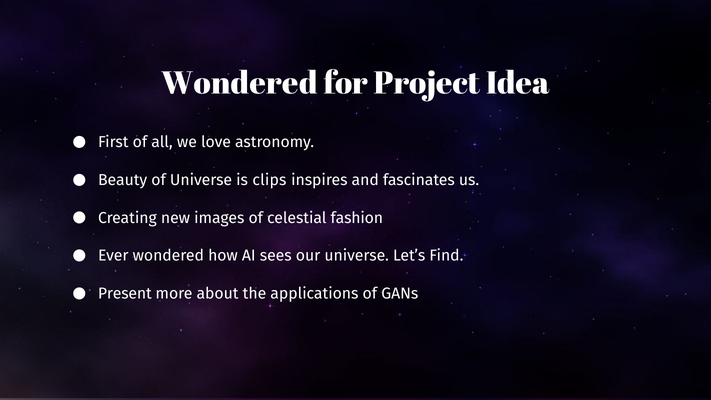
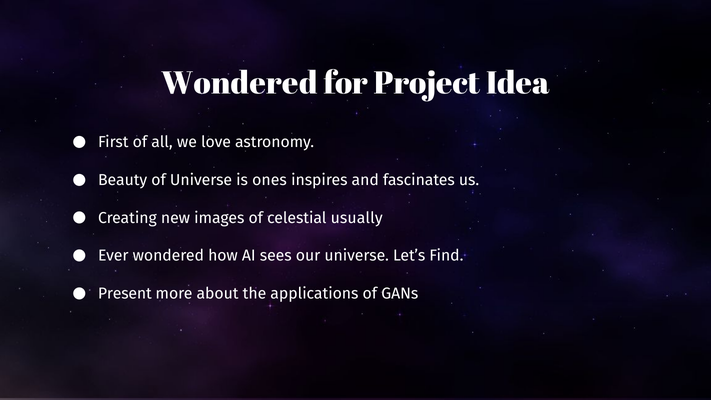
clips: clips -> ones (270, 180)
fashion: fashion -> usually (357, 218)
